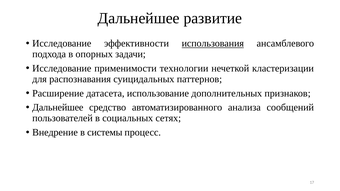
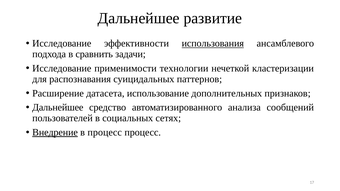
опорных: опорных -> сравнить (94, 54)
Внедрение underline: none -> present (55, 133)
в системы: системы -> процесс (105, 133)
